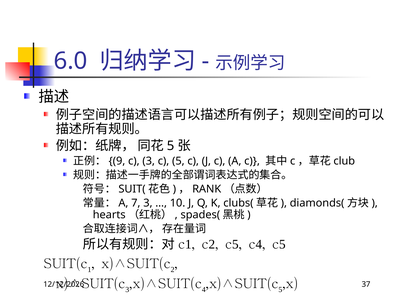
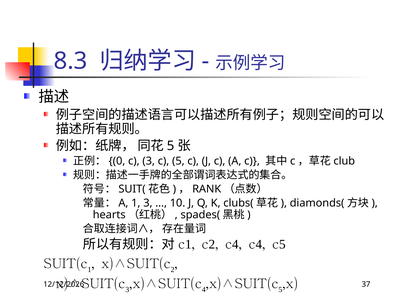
6.0: 6.0 -> 8.3 (71, 61)
9: 9 -> 0 (117, 161)
A 7: 7 -> 1 (136, 203)
2 5: 5 -> 4 (237, 245)
